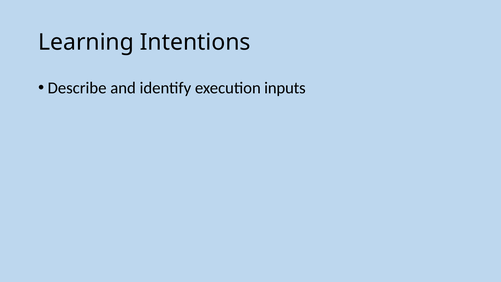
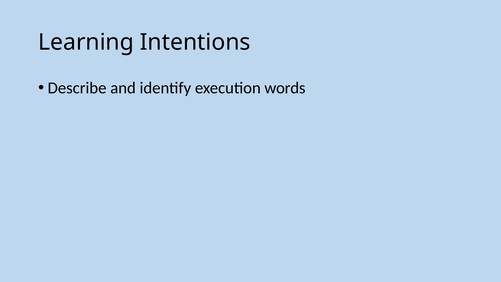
inputs: inputs -> words (285, 88)
